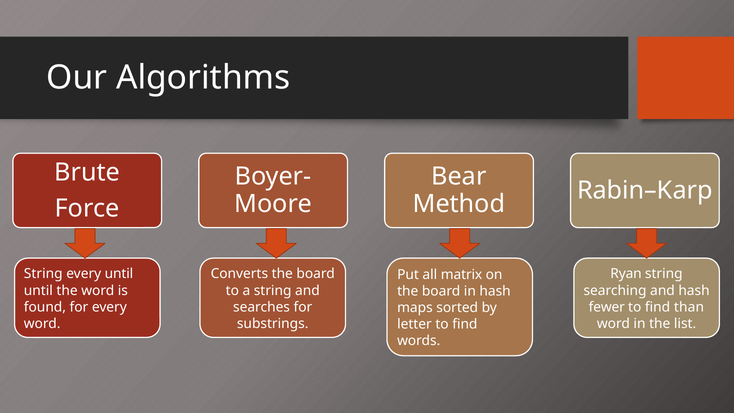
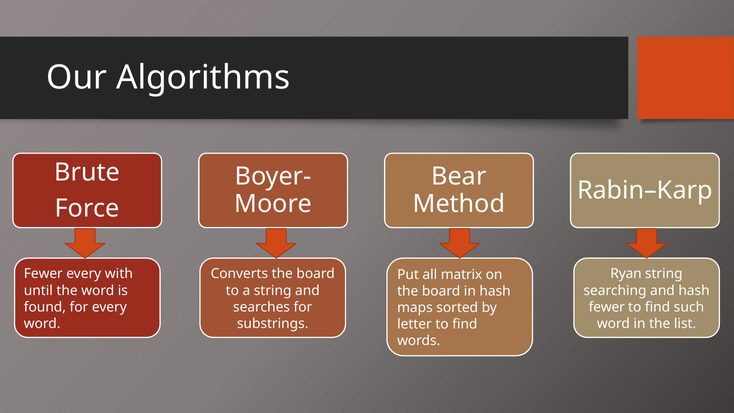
String: String -> Fewer (43, 274)
every until: until -> with (119, 274)
than: than -> such (689, 307)
